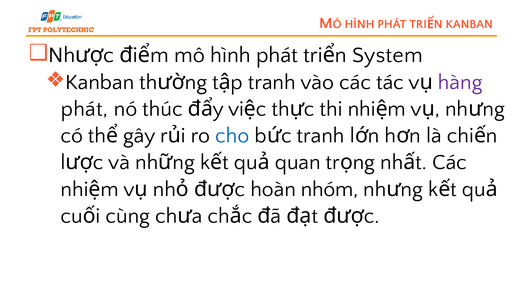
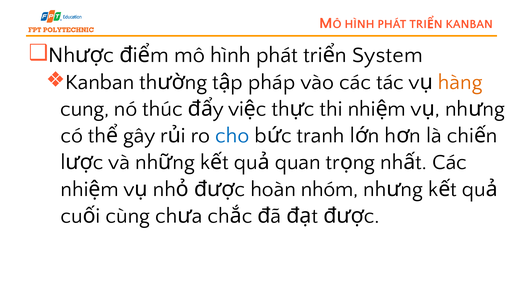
tranh: tranh -> pháp (272, 82)
hàng colour: purple -> orange (460, 82)
phát: phát -> cung (85, 109)
